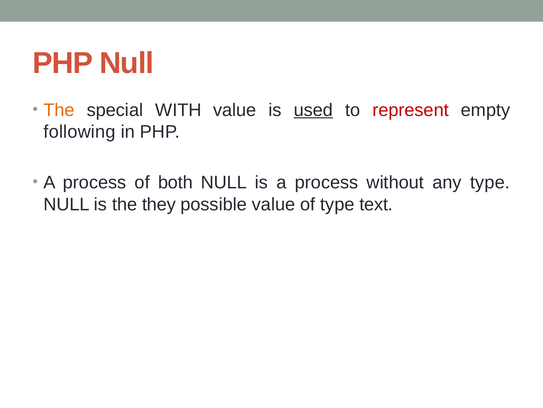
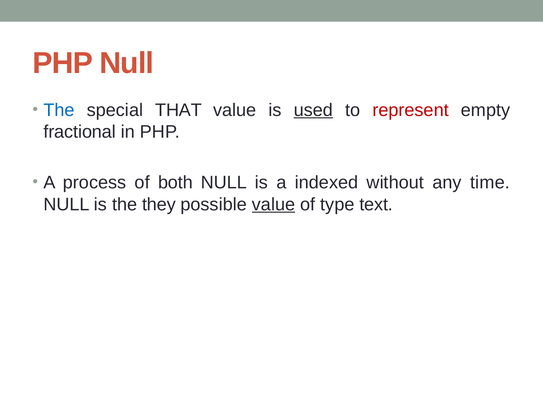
The colour: orange -> blue (59, 110)
WITH: WITH -> THAT (178, 110)
following: following -> fractional (80, 132)
is a process: process -> indexed (327, 182)
any type: type -> time (490, 182)
value underline: none -> present (274, 204)
